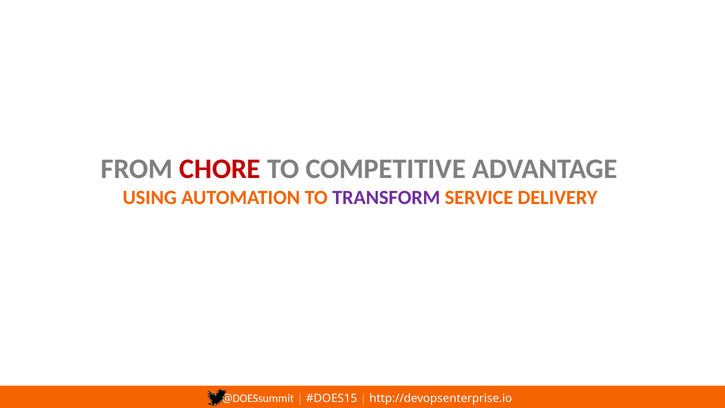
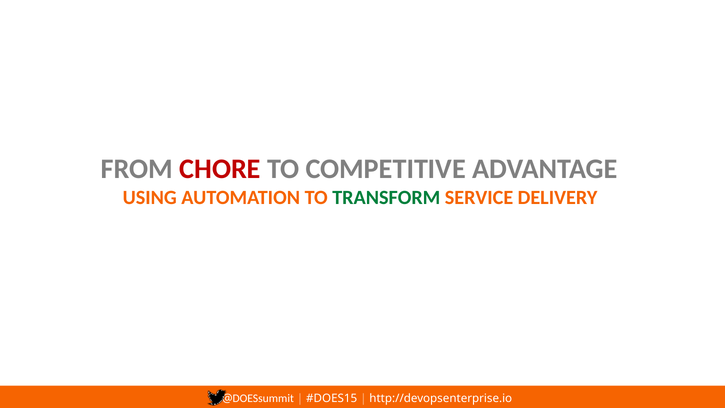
TRANSFORM colour: purple -> green (386, 197)
